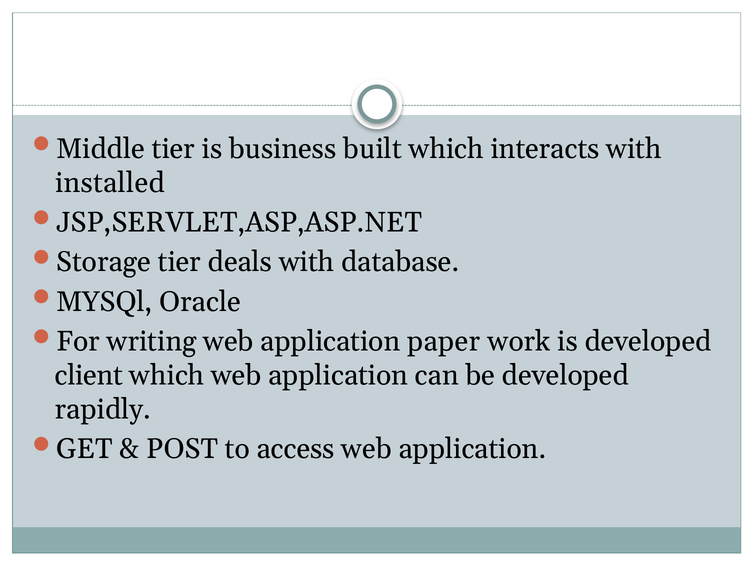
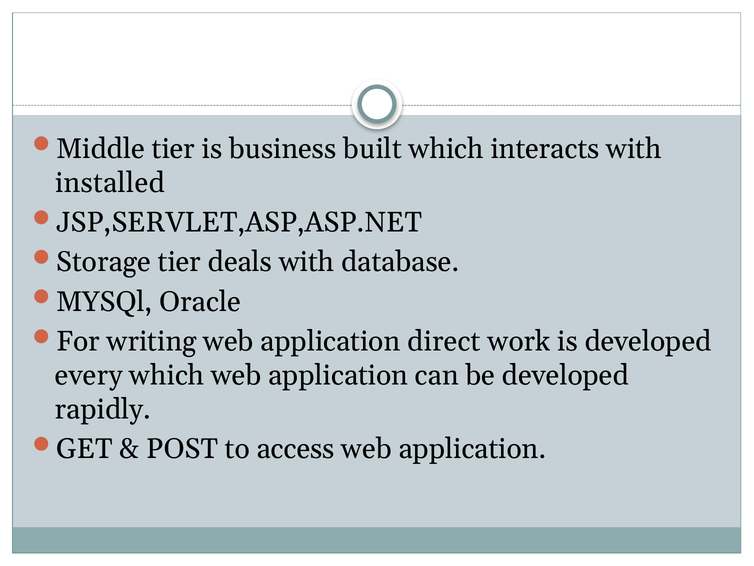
paper: paper -> direct (444, 341)
client: client -> every (89, 375)
